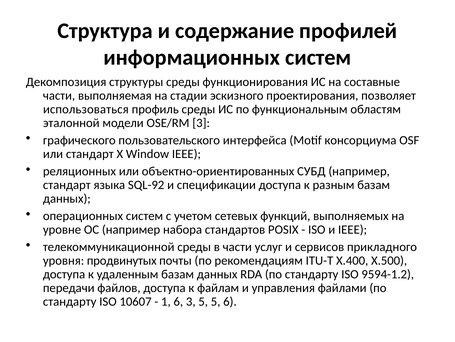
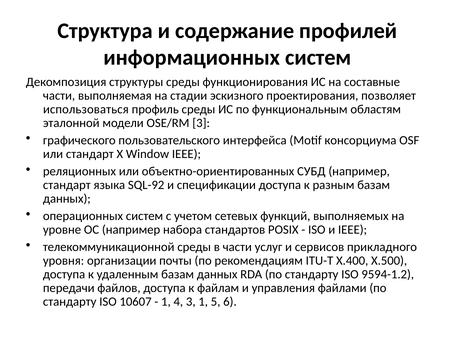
продвинутых: продвинутых -> организации (122, 260)
1 6: 6 -> 4 (178, 301)
3 5: 5 -> 1 (203, 301)
